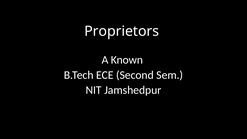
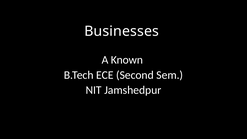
Proprietors: Proprietors -> Businesses (122, 31)
